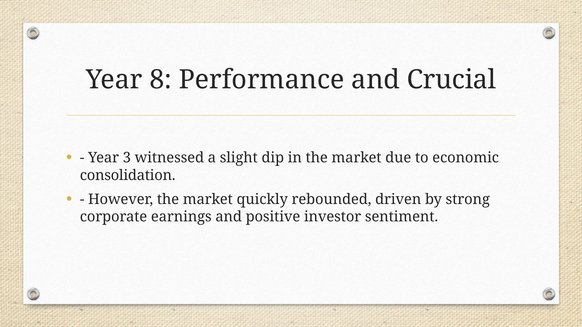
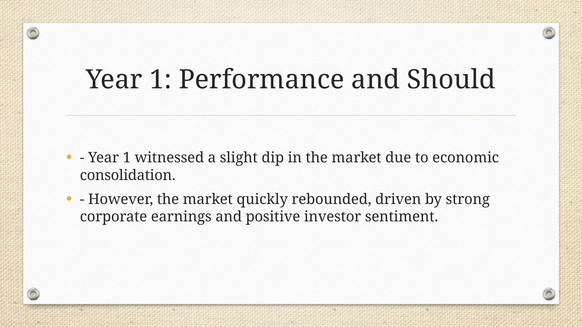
8: 8 -> 1 (161, 80)
Crucial: Crucial -> Should (451, 80)
3: 3 -> 1 (127, 158)
